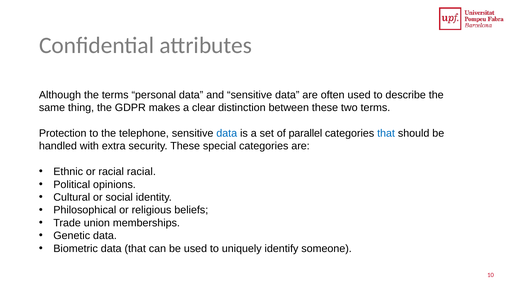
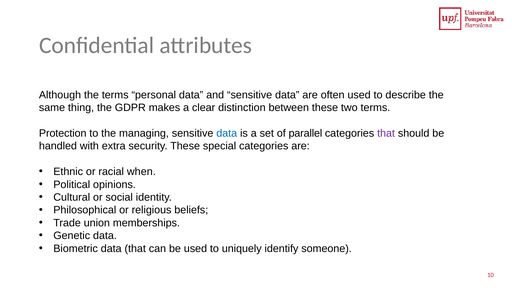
telephone: telephone -> managing (144, 133)
that colour: blue -> purple (386, 133)
racial racial: racial -> when (141, 172)
